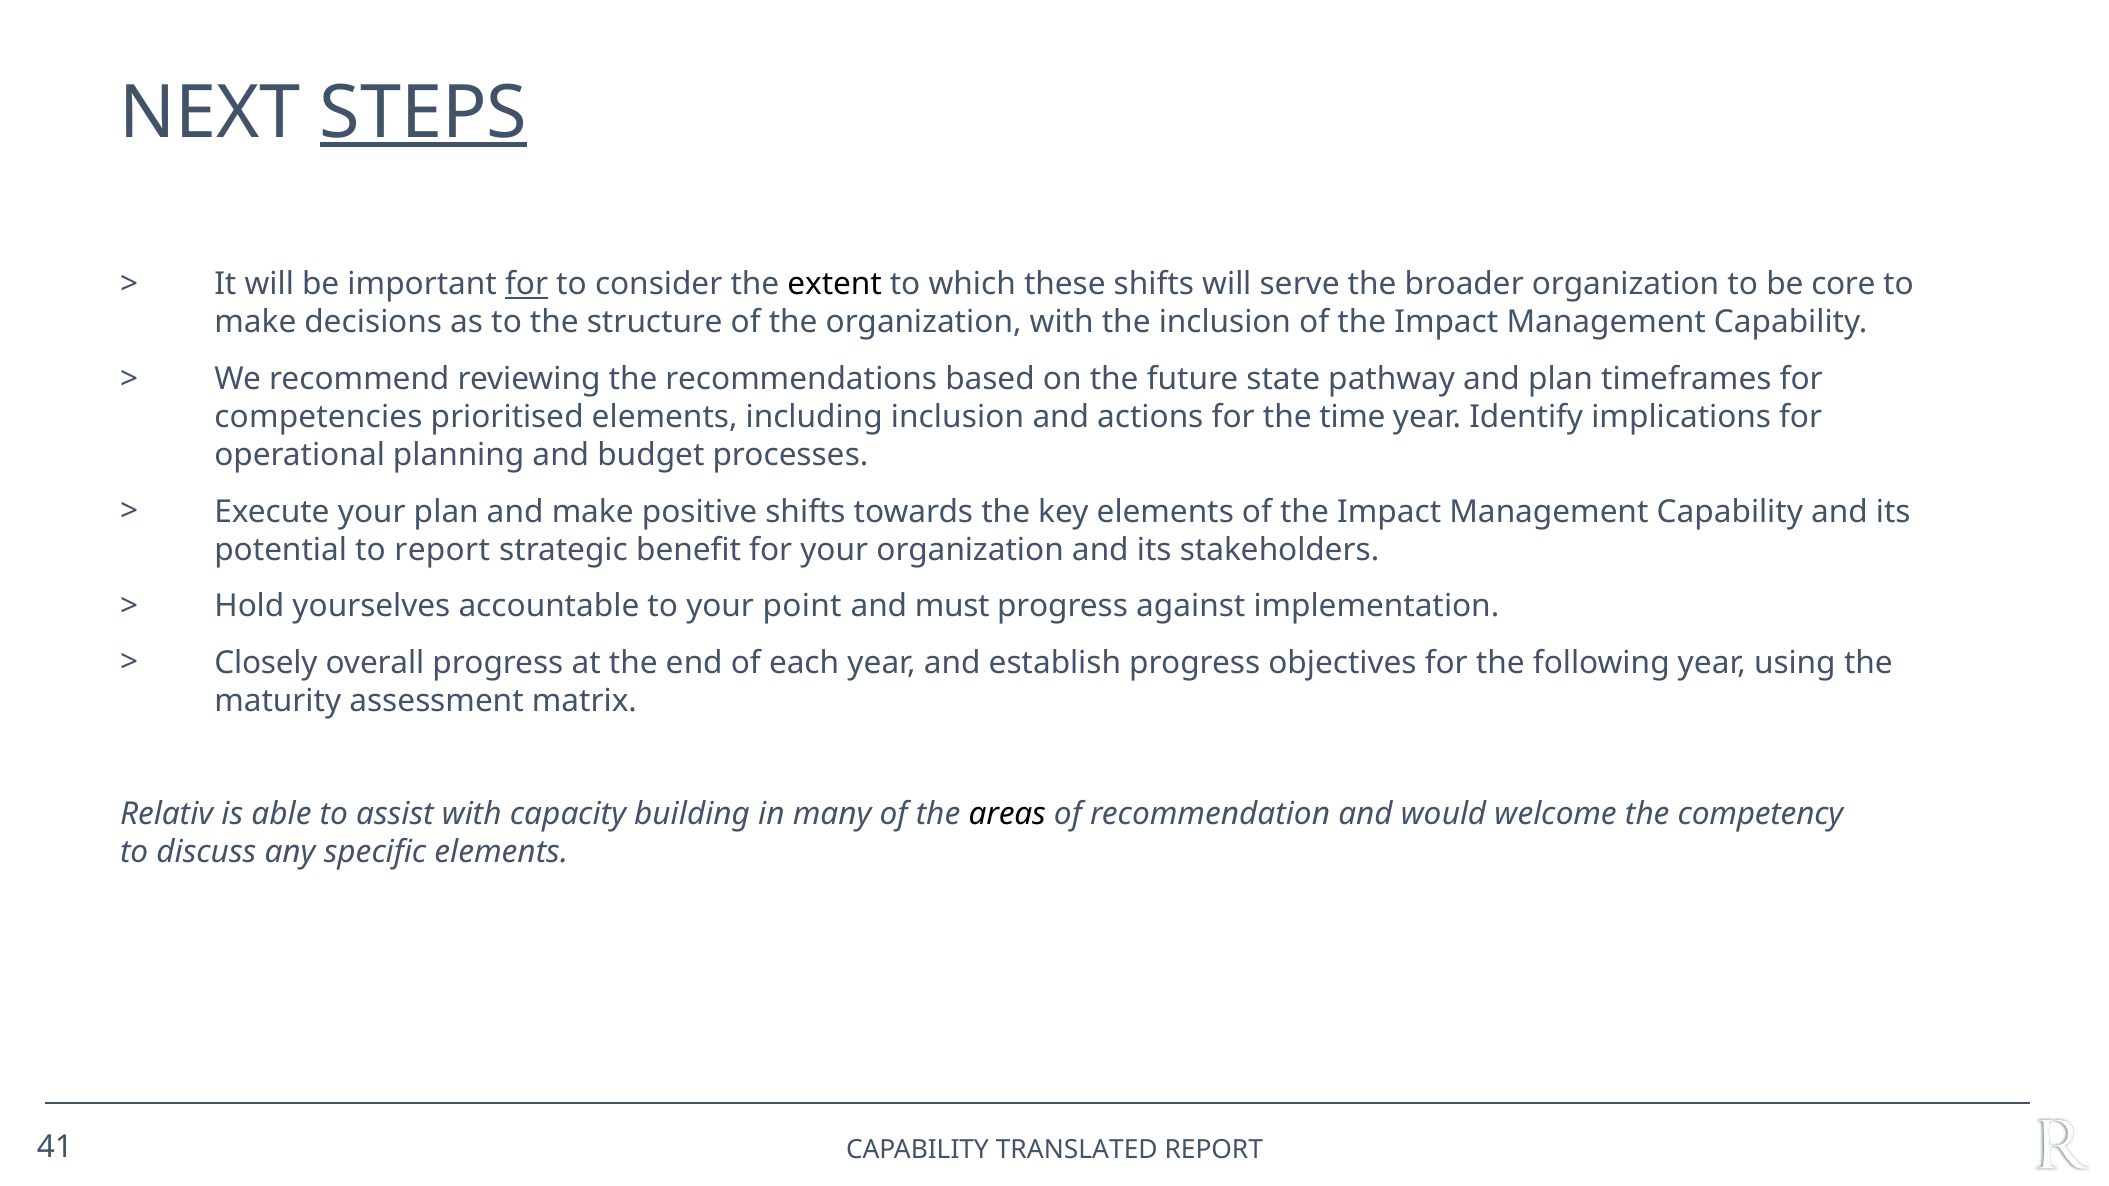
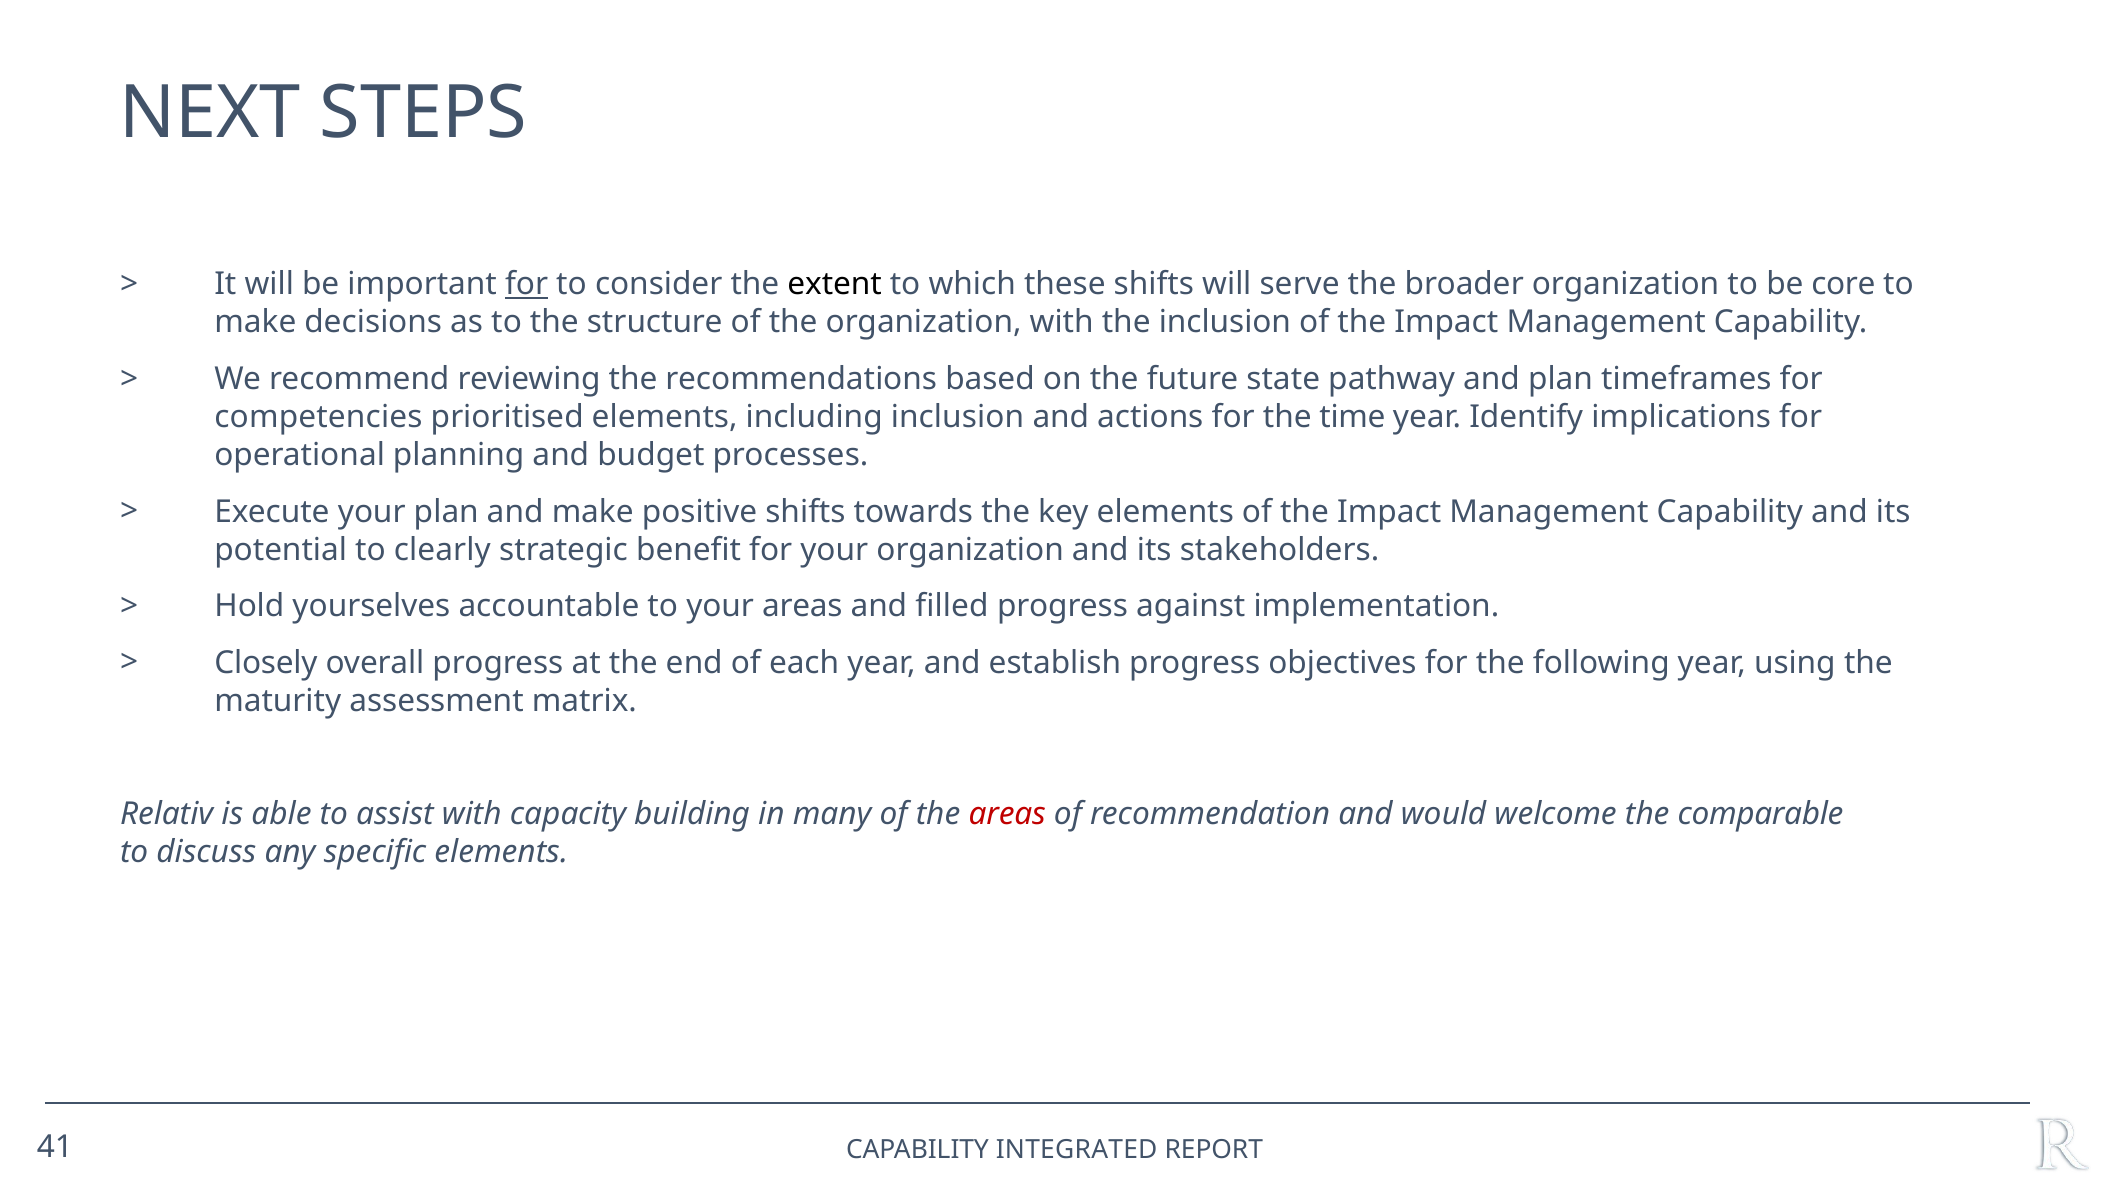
STEPS underline: present -> none (423, 113)
to report: report -> clearly (442, 550)
your point: point -> areas (802, 606)
must: must -> filled (952, 606)
areas colour: black -> red (1007, 815)
competency: competency -> comparable (1761, 815)
TRANSLATED: TRANSLATED -> INTEGRATED (1077, 1150)
